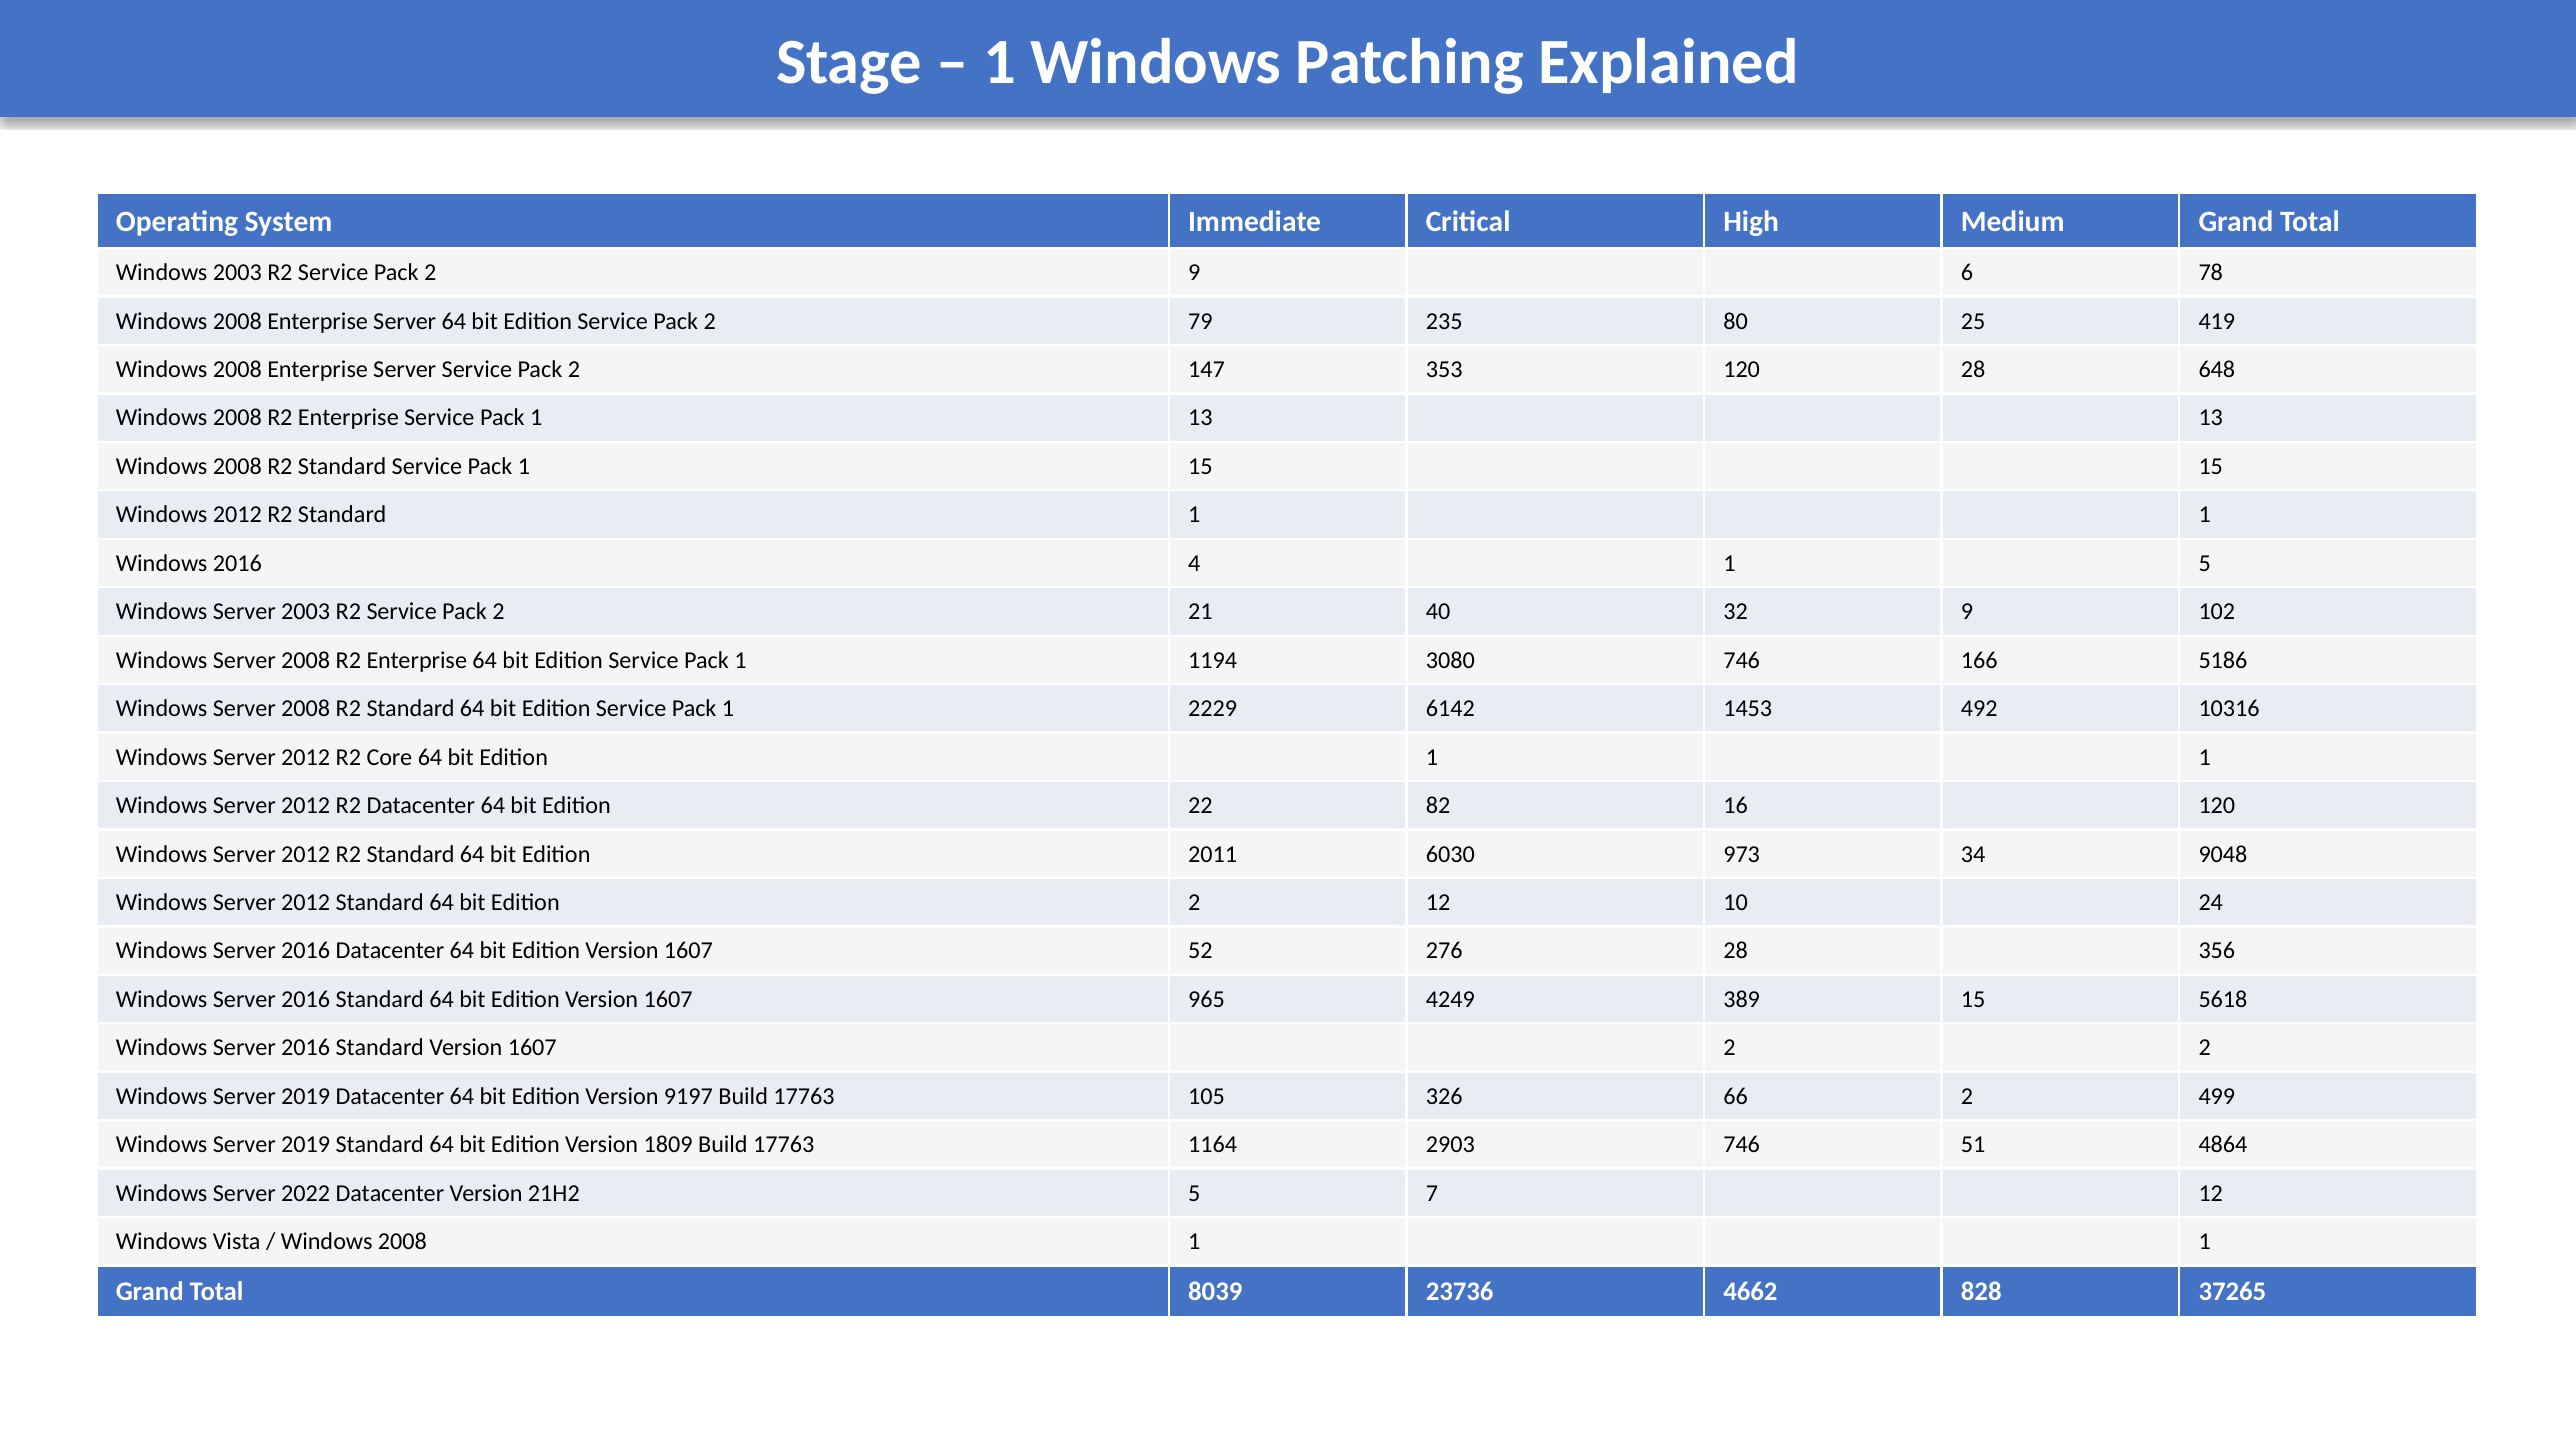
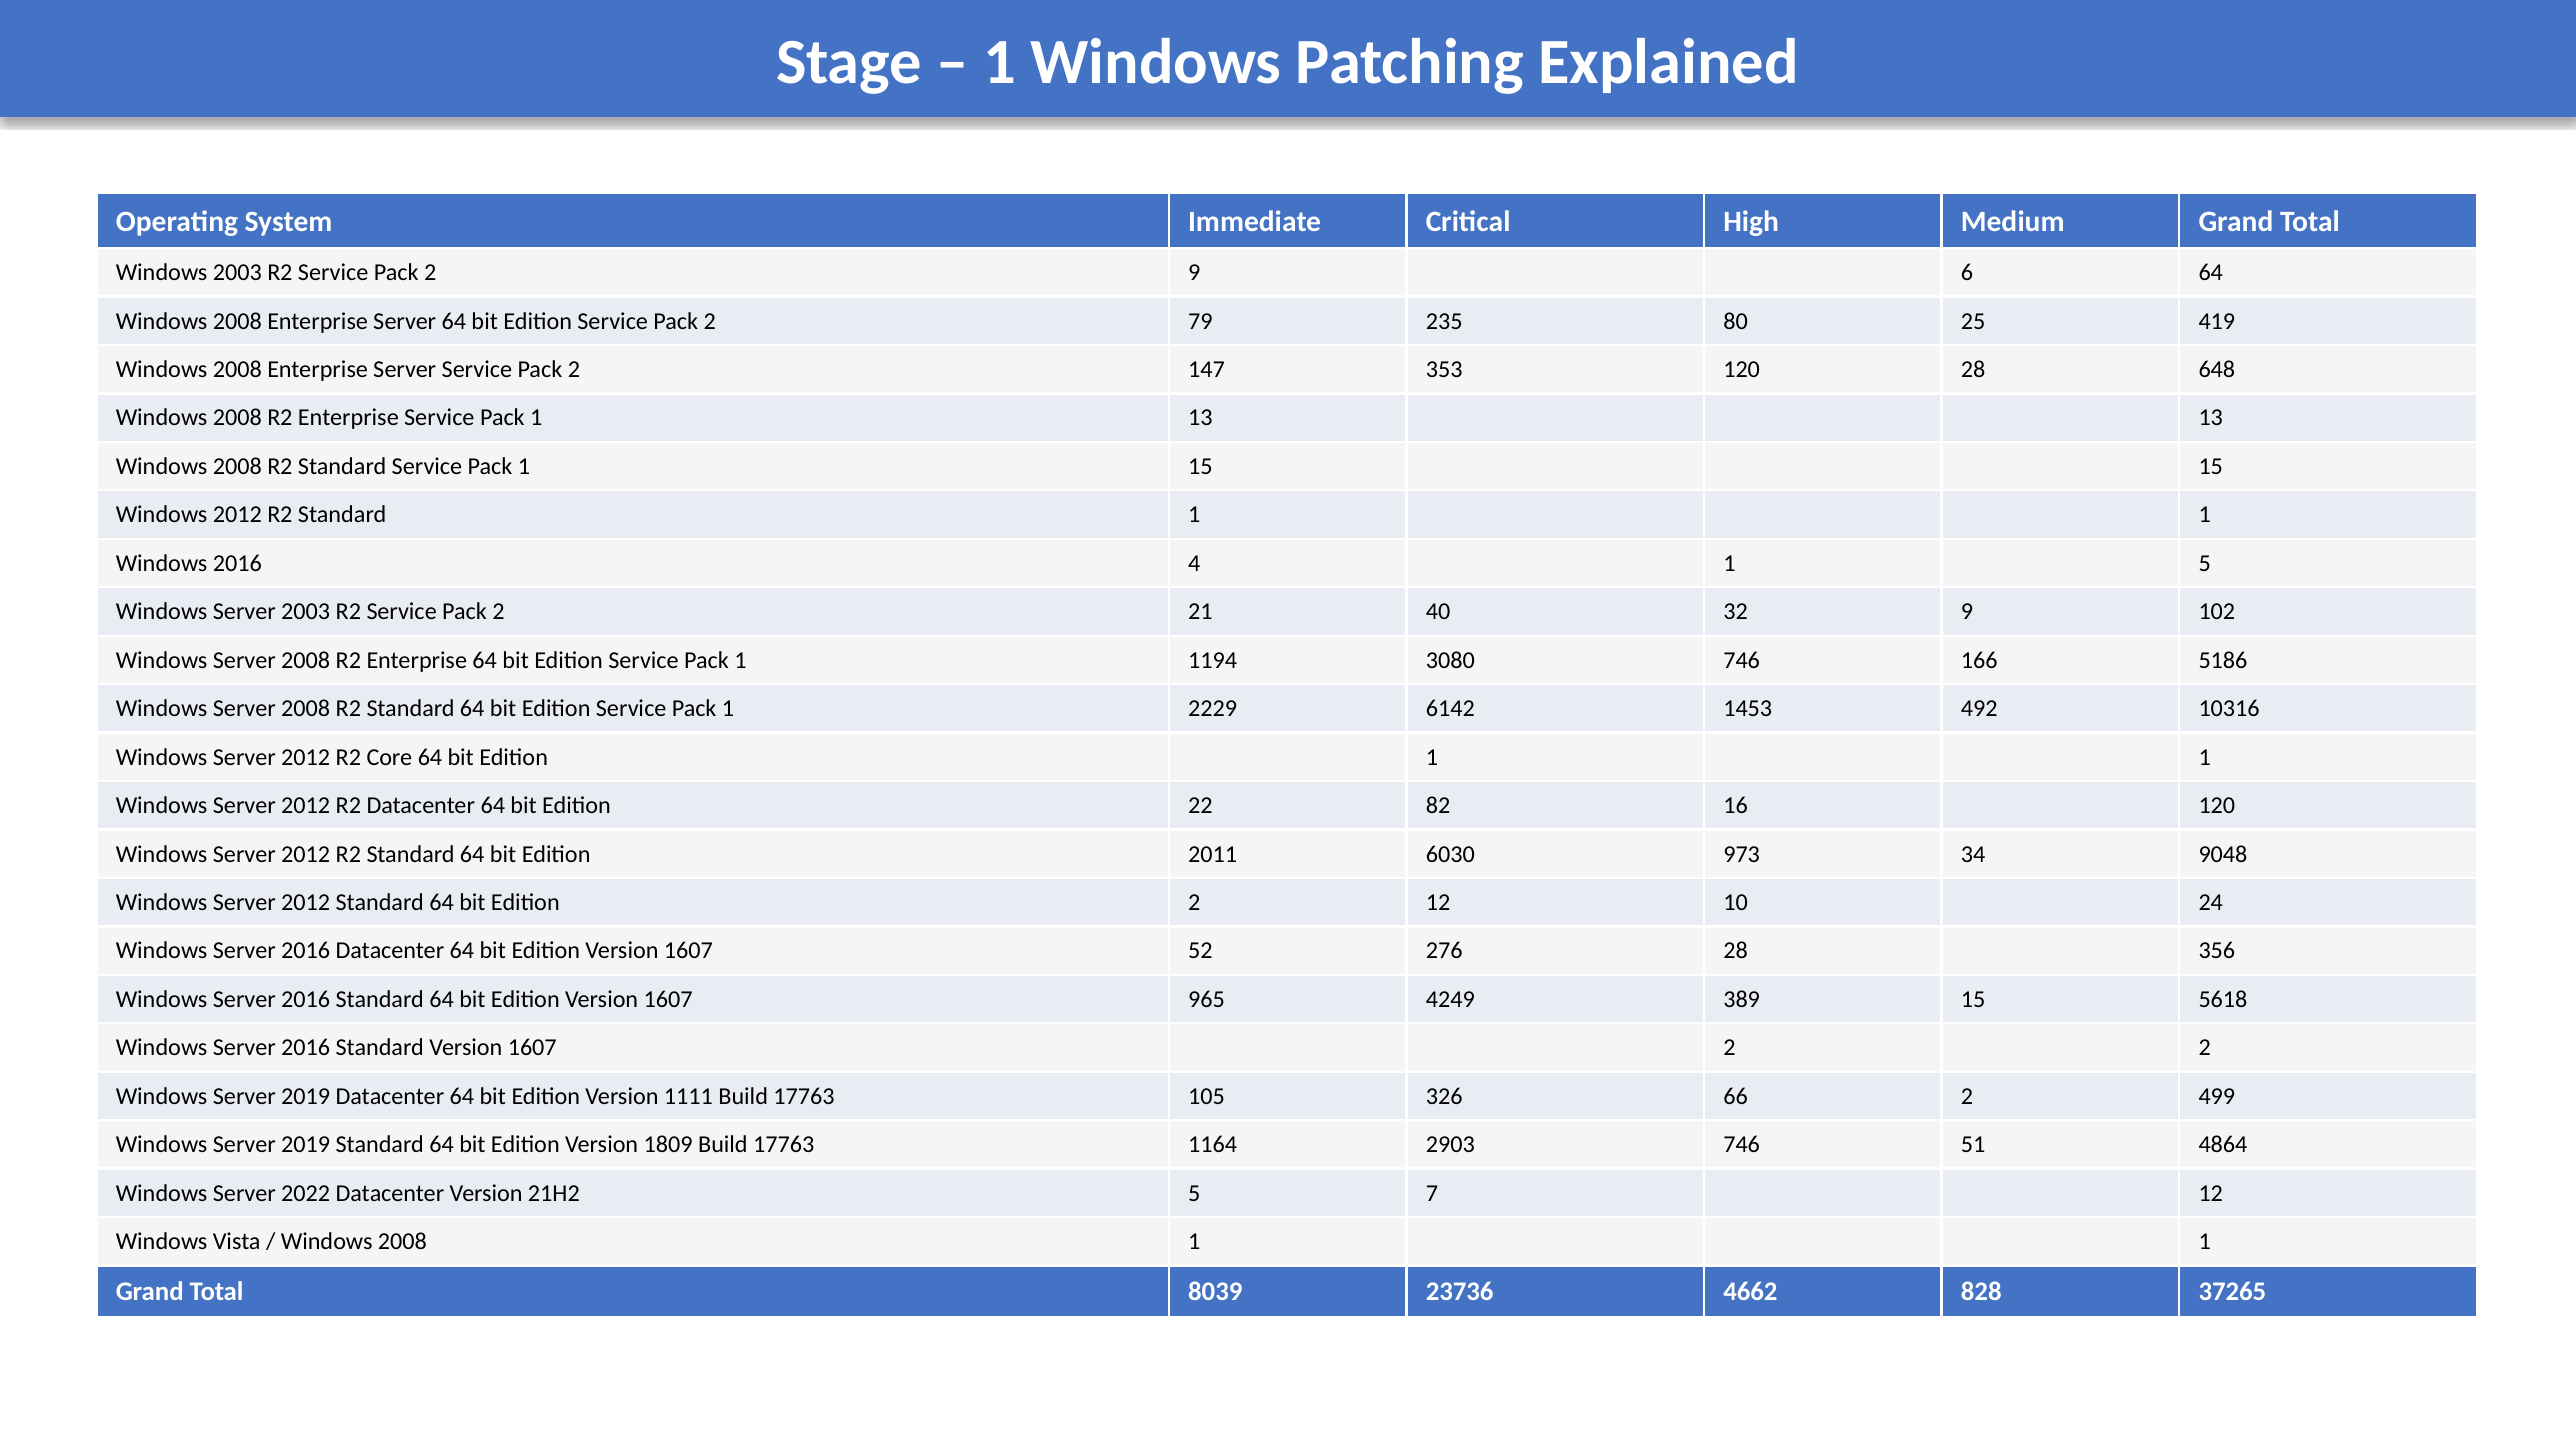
6 78: 78 -> 64 (2211, 273)
9197: 9197 -> 1111 (688, 1096)
